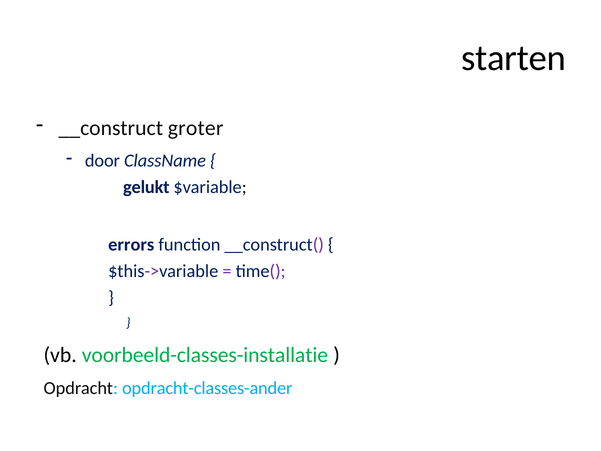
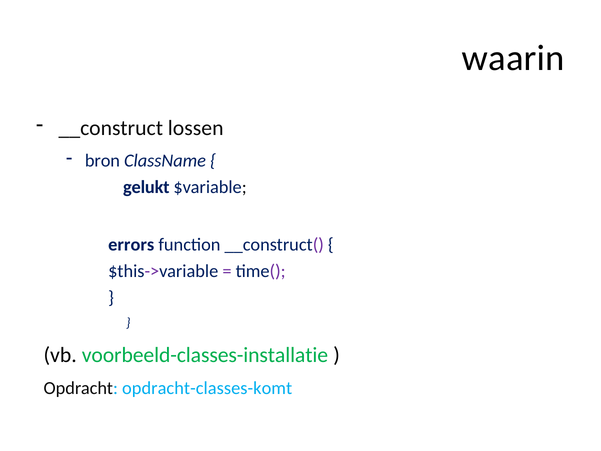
starten: starten -> waarin (513, 58)
groter: groter -> lossen (196, 128)
door: door -> bron (102, 161)
opdracht-classes-ander: opdracht-classes-ander -> opdracht-classes-komt (207, 388)
